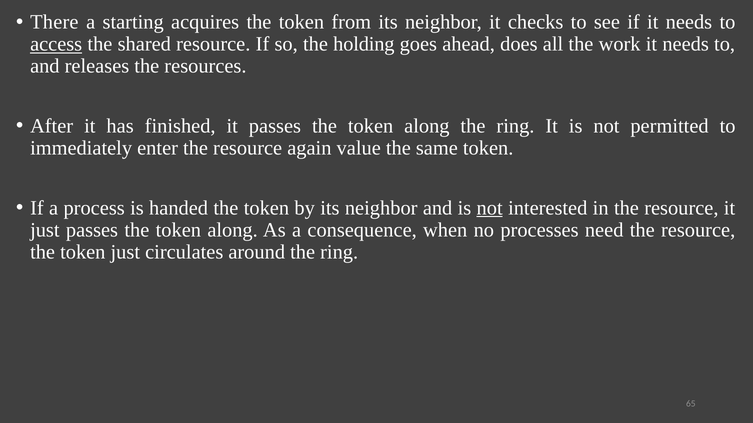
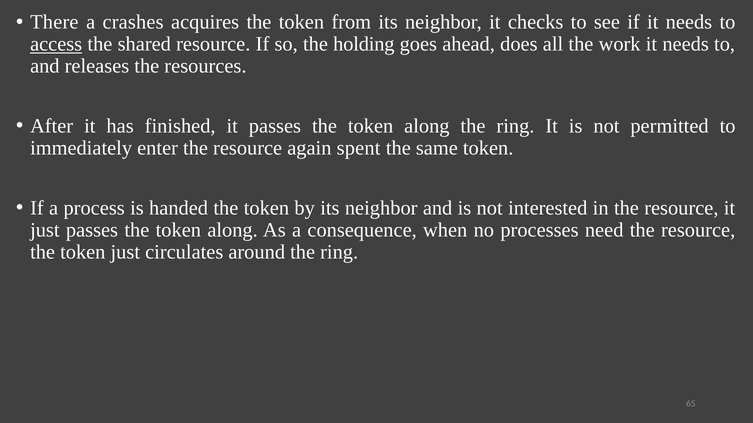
starting: starting -> crashes (133, 22)
value: value -> spent (359, 148)
not underline: present -> none (490, 208)
